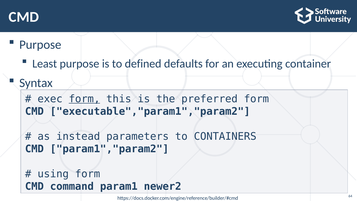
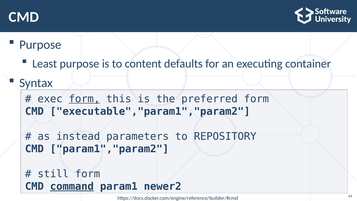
defined: defined -> content (143, 64)
CONTAINERS: CONTAINERS -> REPOSITORY (225, 136)
using: using -> still (53, 174)
command underline: none -> present (72, 186)
